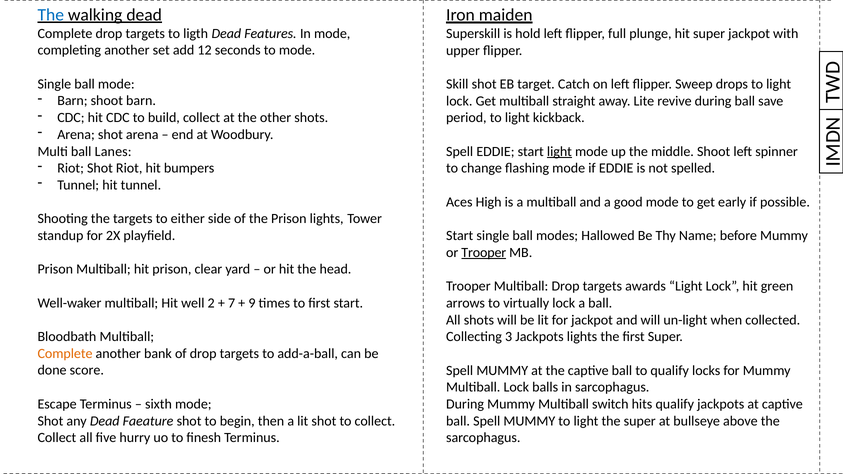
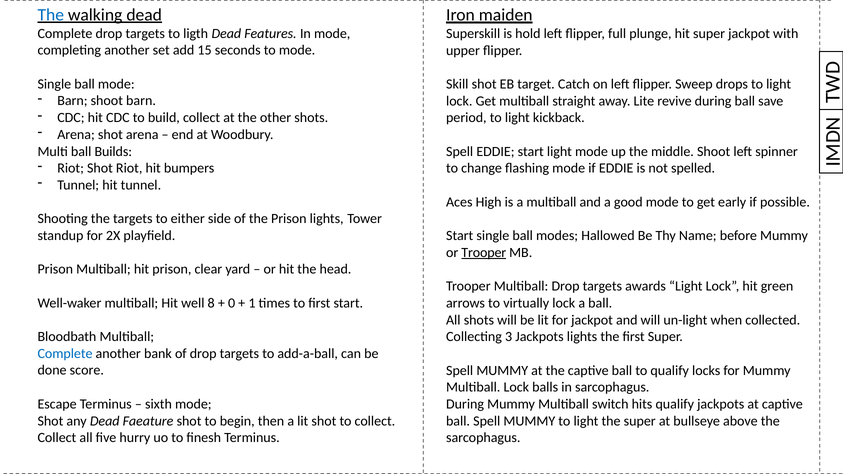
12: 12 -> 15 (205, 50)
Lanes: Lanes -> Builds (113, 151)
light underline: present -> none (559, 152)
2: 2 -> 8 (211, 303)
7: 7 -> 0 (232, 303)
9: 9 -> 1 (252, 303)
Complete colour: orange -> blue (65, 354)
